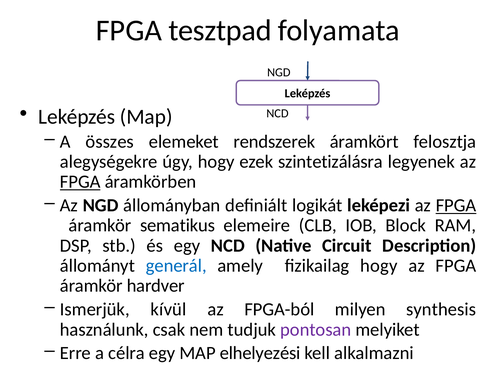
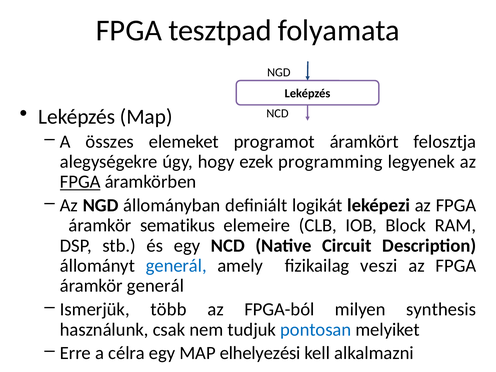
rendszerek: rendszerek -> programot (274, 142)
szintetizálásra: szintetizálásra -> programming (330, 162)
FPGA underline: present -> none (456, 205)
fizikailag hogy: hogy -> veszi (379, 266)
áramkör hardver: hardver -> generál (156, 286)
kívül: kívül -> több (169, 309)
pontosan colour: purple -> blue (316, 330)
